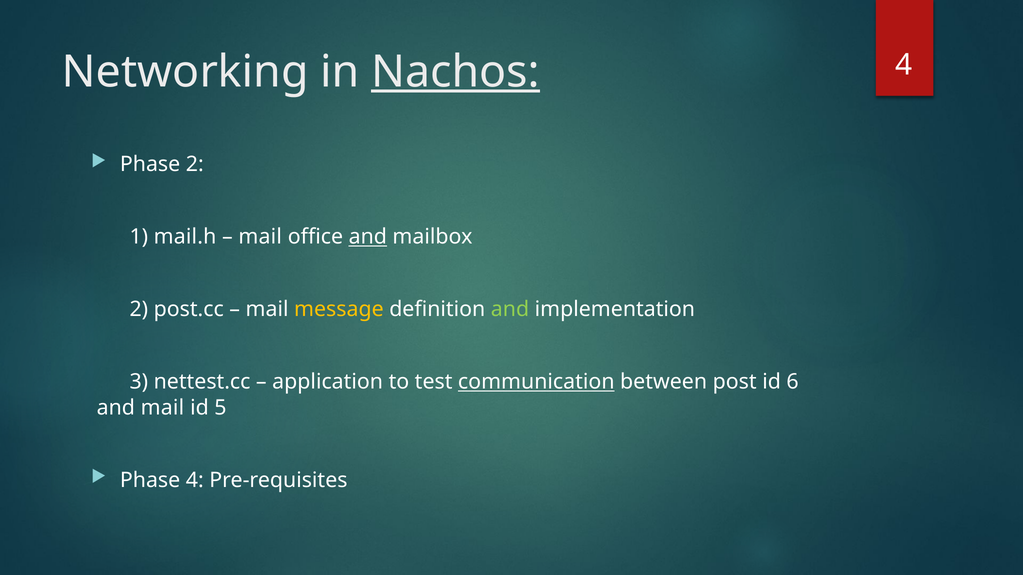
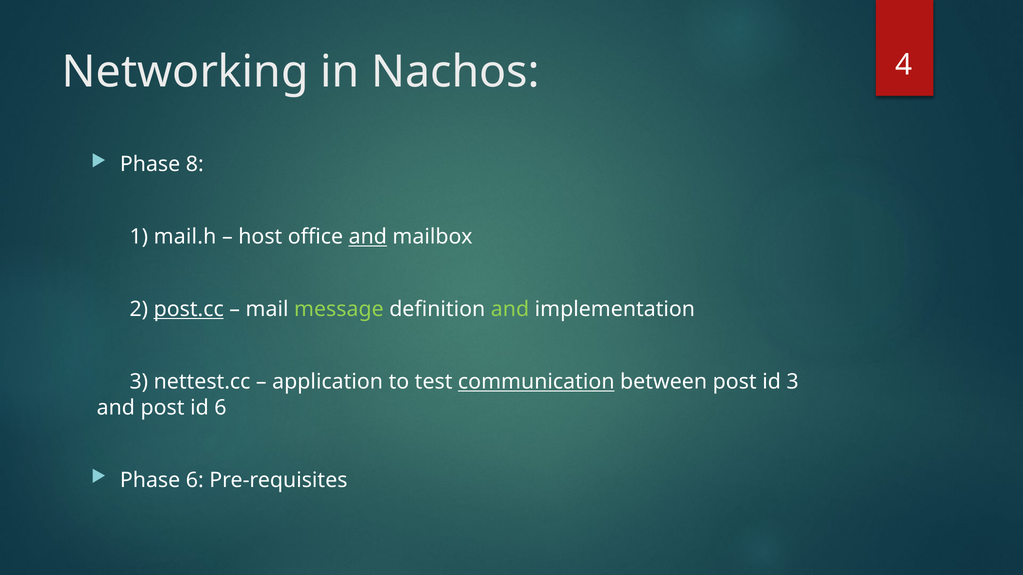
Nachos underline: present -> none (455, 72)
Phase 2: 2 -> 8 (195, 165)
mail: mail -> host (260, 237)
post.cc underline: none -> present (189, 310)
message colour: yellow -> light green (339, 310)
id 6: 6 -> 3 (793, 382)
and mail: mail -> post (163, 408)
id 5: 5 -> 6 (220, 408)
Phase 4: 4 -> 6 (195, 480)
